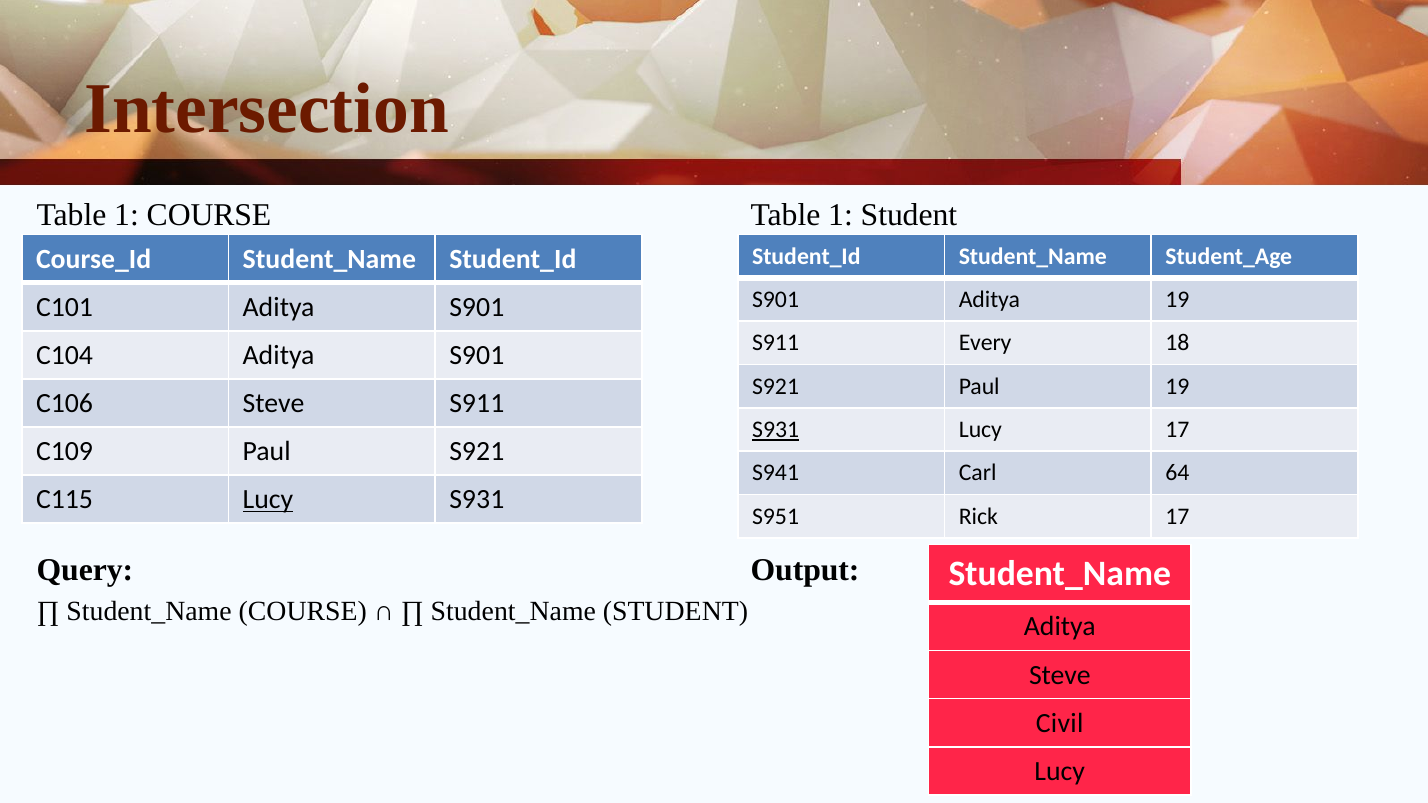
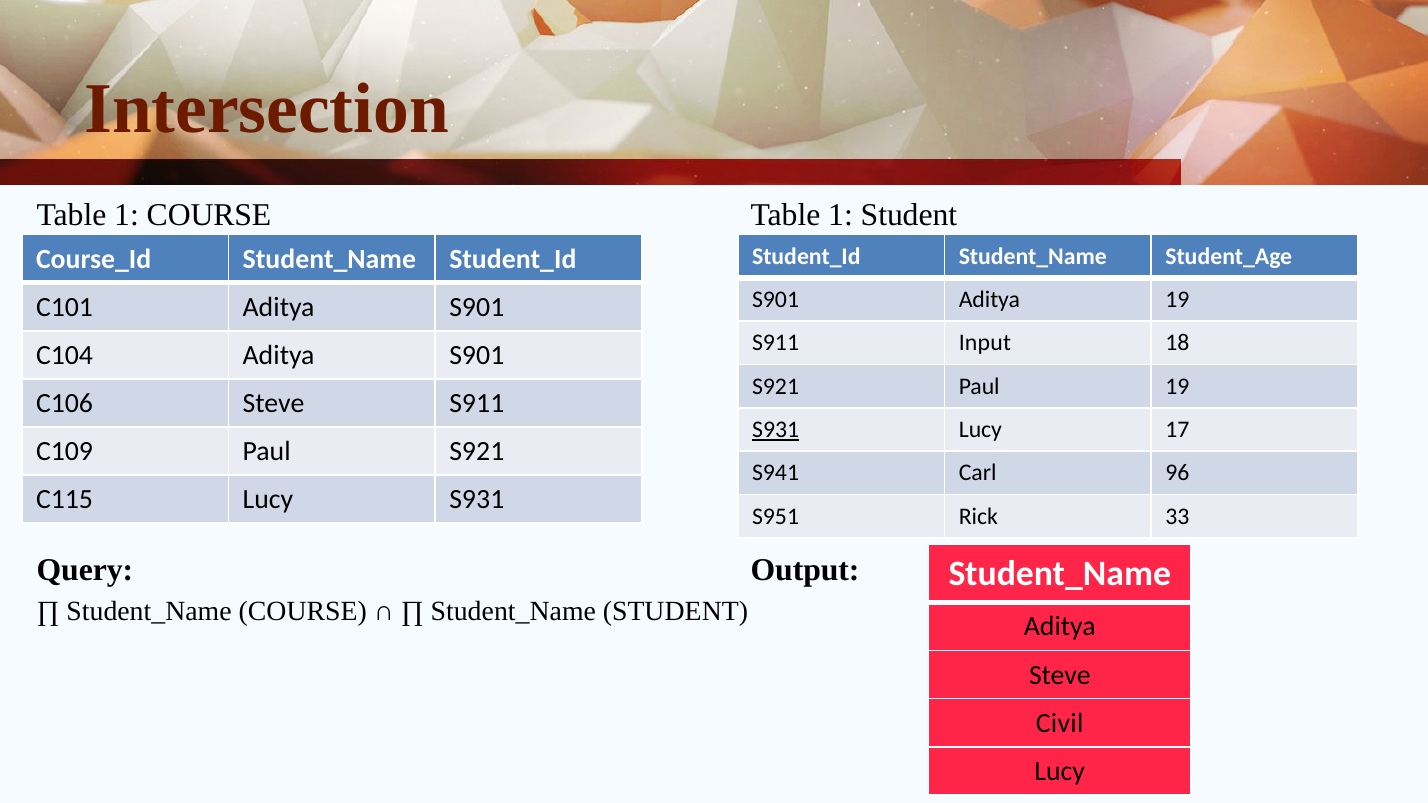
Every: Every -> Input (985, 343)
64: 64 -> 96 (1177, 473)
Lucy underline: present -> none (268, 500)
Rick 17: 17 -> 33 (1177, 517)
